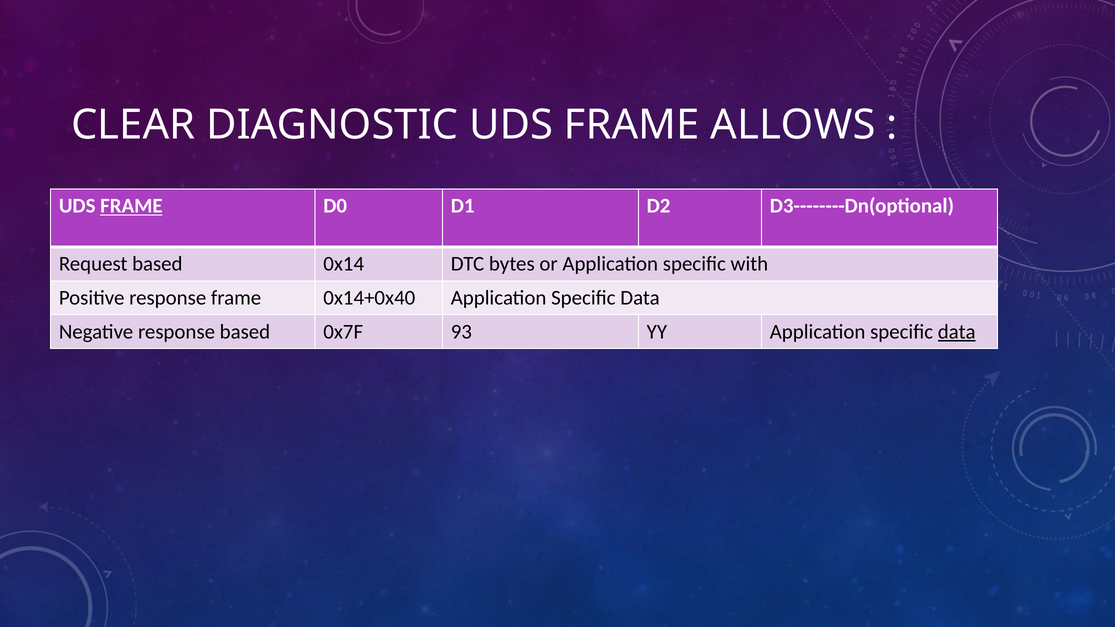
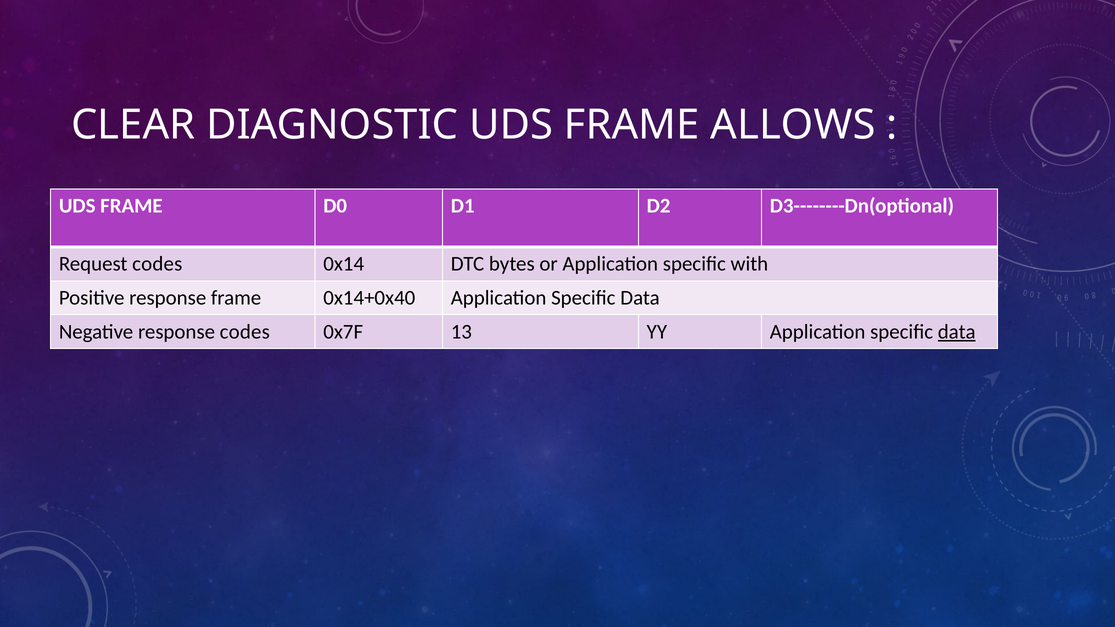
FRAME underline: present -> none (131, 206)
Request based: based -> codes (157, 264)
response based: based -> codes (245, 332)
93: 93 -> 13 (461, 332)
